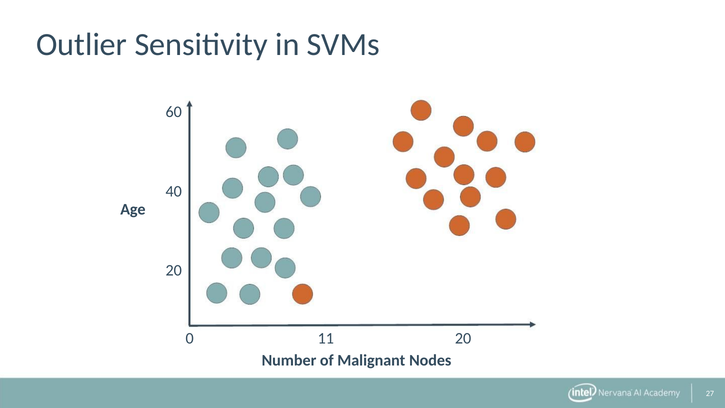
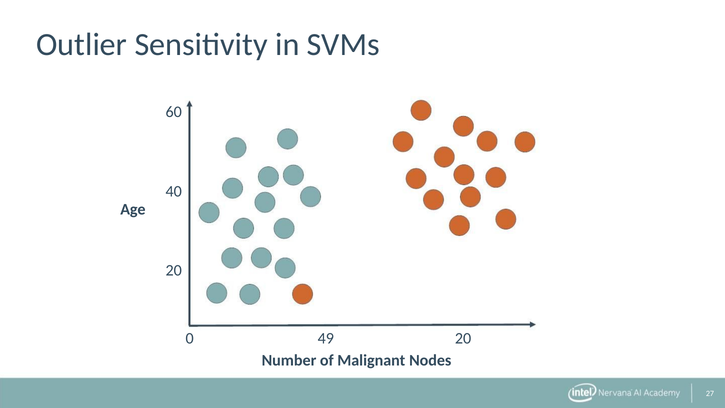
11: 11 -> 49 (326, 338)
